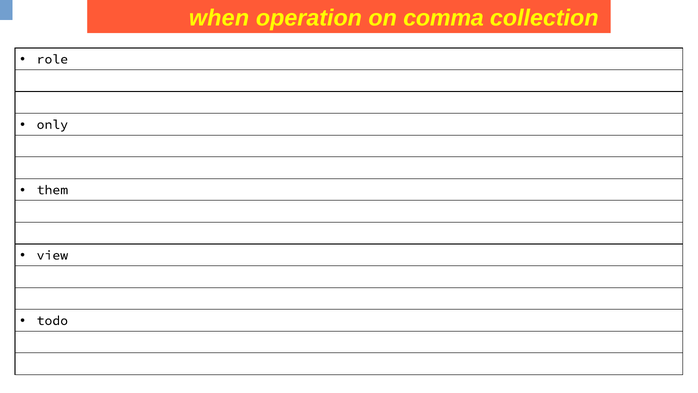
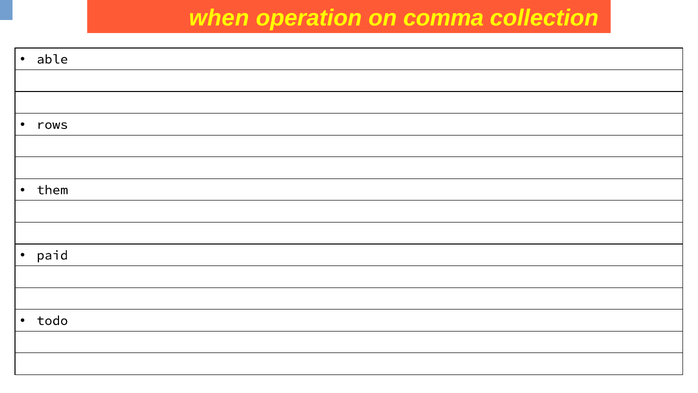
role: role -> able (52, 59)
only: only -> rows (52, 124)
view: view -> paid (52, 255)
